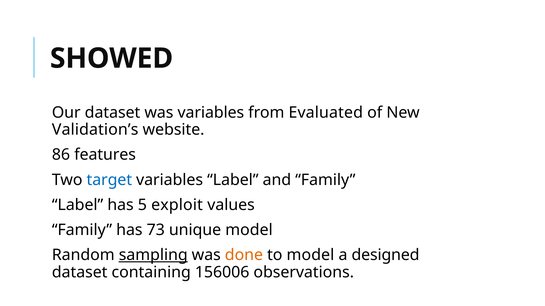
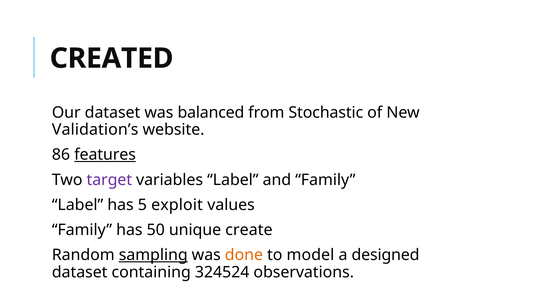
SHOWED: SHOWED -> CREATED (112, 58)
was variables: variables -> balanced (211, 113)
Evaluated: Evaluated -> Stochastic (326, 113)
features underline: none -> present (105, 155)
target colour: blue -> purple (109, 180)
73: 73 -> 50 (156, 230)
unique model: model -> create (249, 230)
156006: 156006 -> 324524 (222, 273)
